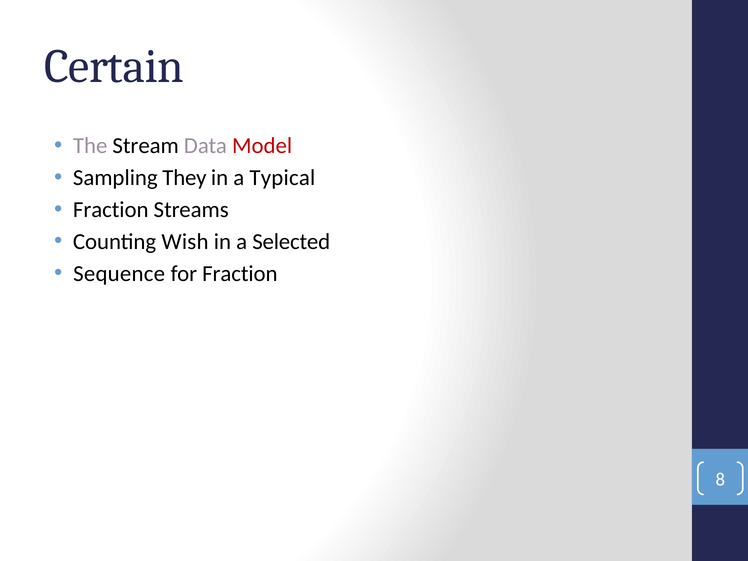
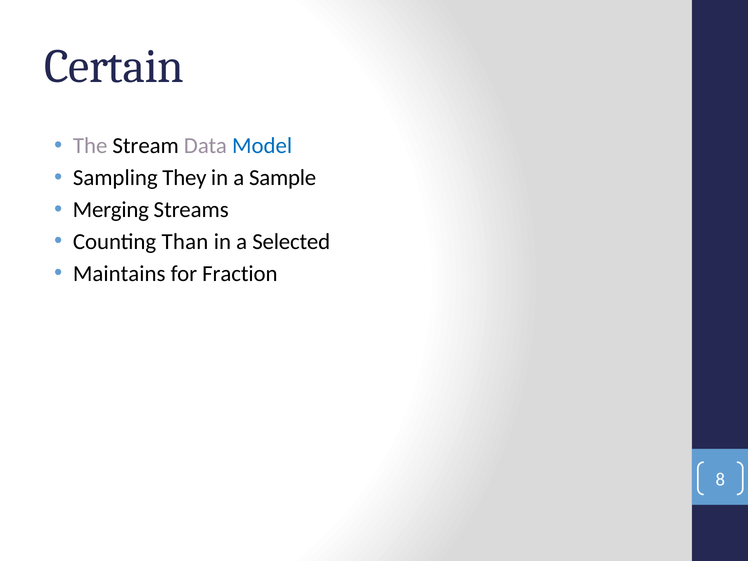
Model colour: red -> blue (262, 146)
Typical: Typical -> Sample (283, 178)
Fraction: Fraction -> Merging (111, 210)
Wish: Wish -> Than (185, 242)
Sequence: Sequence -> Maintains (119, 274)
